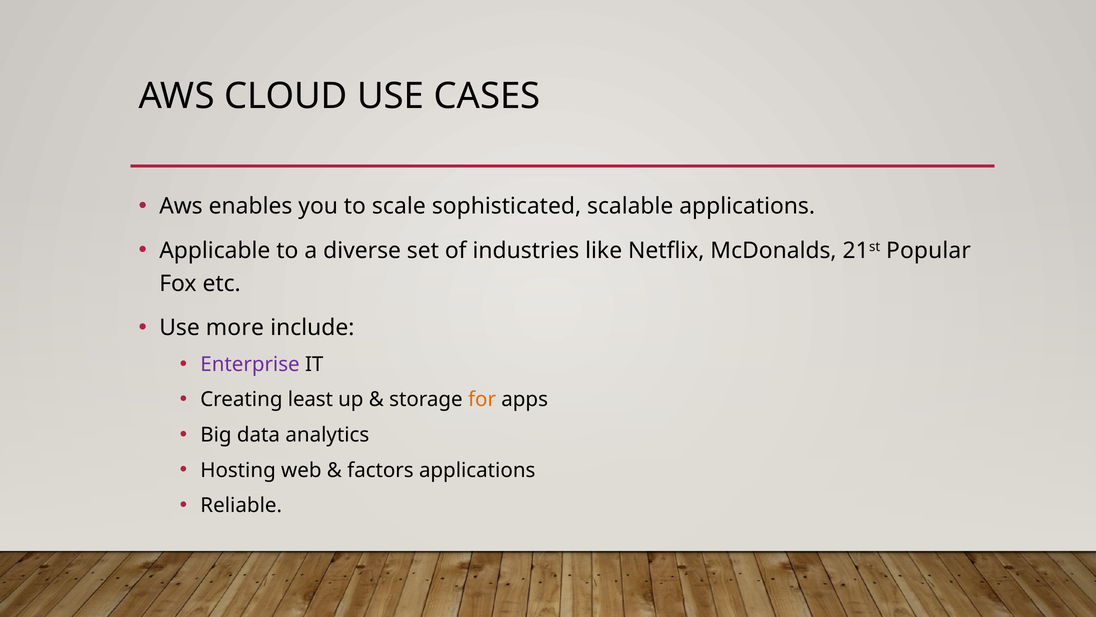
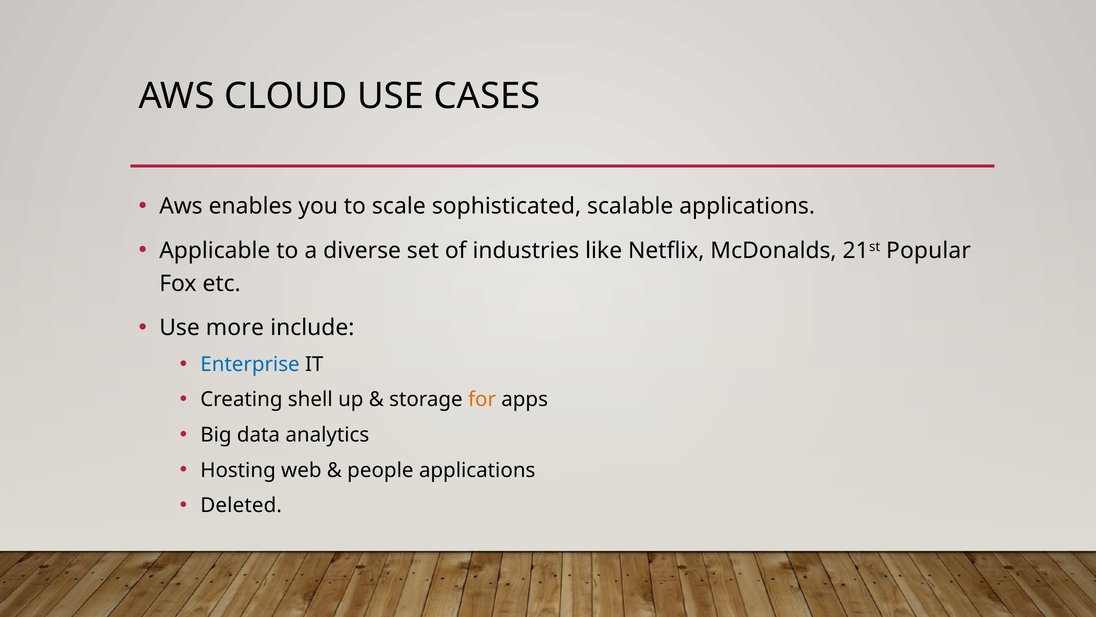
Enterprise colour: purple -> blue (250, 364)
least: least -> shell (310, 399)
factors: factors -> people (380, 470)
Reliable: Reliable -> Deleted (241, 505)
